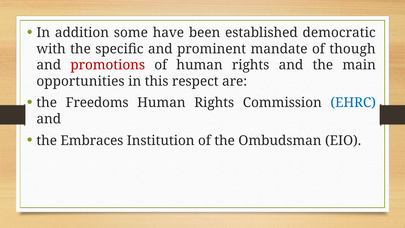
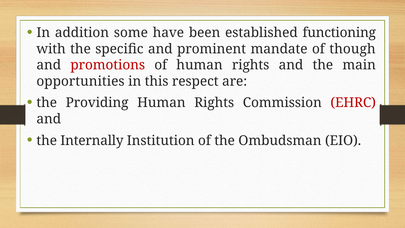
democratic: democratic -> functioning (339, 33)
Freedoms: Freedoms -> Providing (97, 103)
EHRC colour: blue -> red (353, 103)
Embraces: Embraces -> Internally (92, 140)
